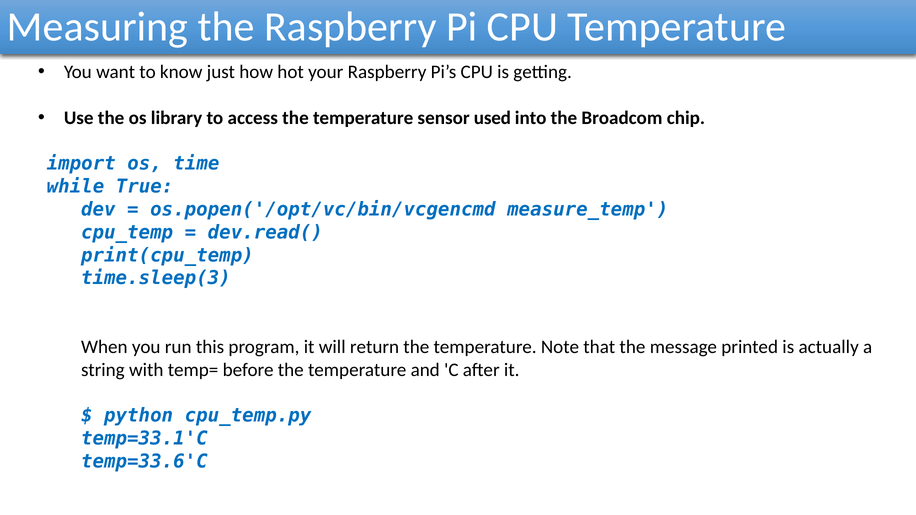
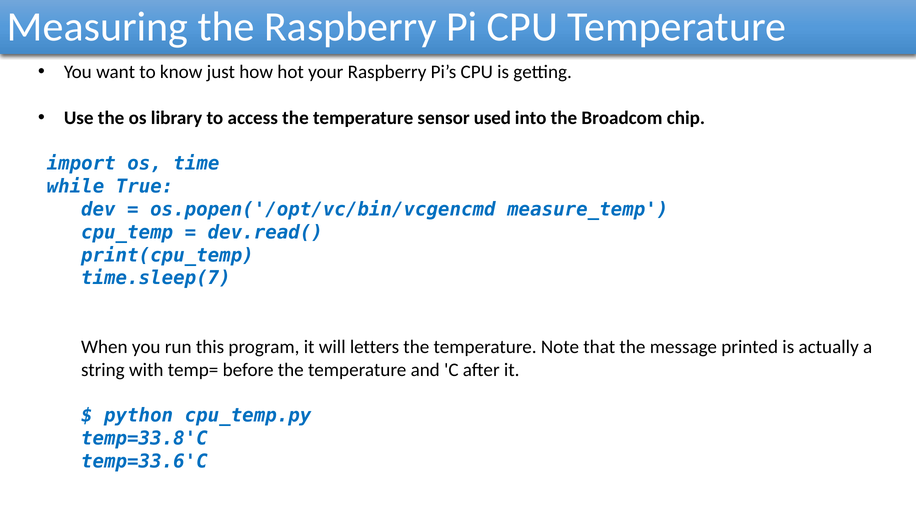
time.sleep(3: time.sleep(3 -> time.sleep(7 (156, 278)
return: return -> letters (375, 347)
temp=33.1'C: temp=33.1'C -> temp=33.8'C (144, 439)
